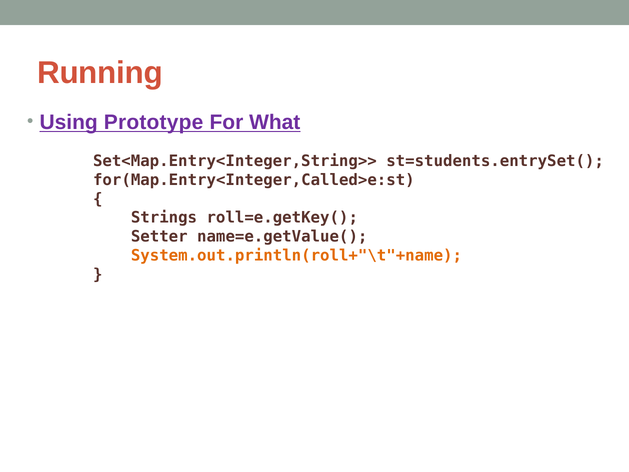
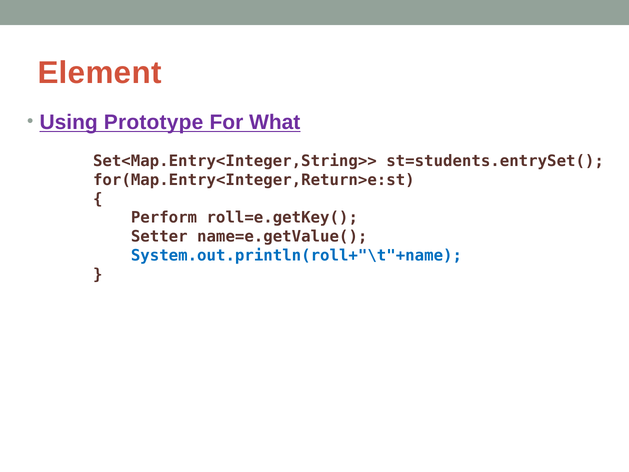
Running: Running -> Element (100, 73)
for(Map.Entry<Integer,Called>e:st: for(Map.Entry<Integer,Called>e:st -> for(Map.Entry<Integer,Return>e:st (254, 180)
Strings: Strings -> Perform (164, 218)
System.out.println(roll+"\t"+name colour: orange -> blue (296, 255)
